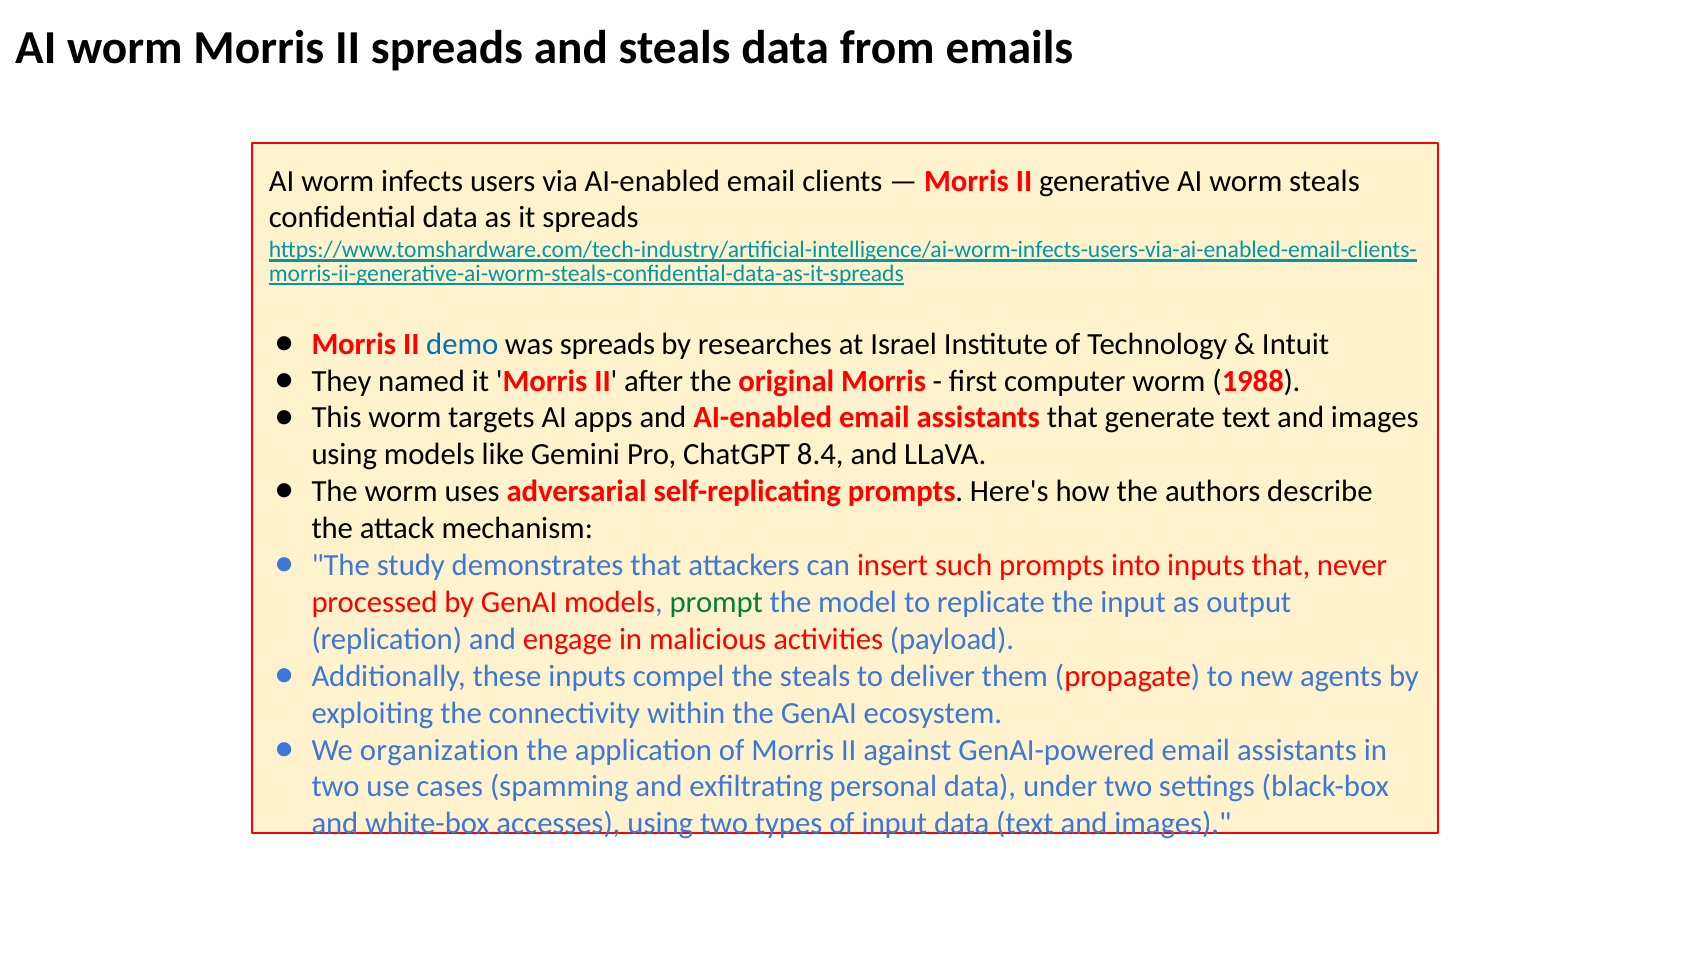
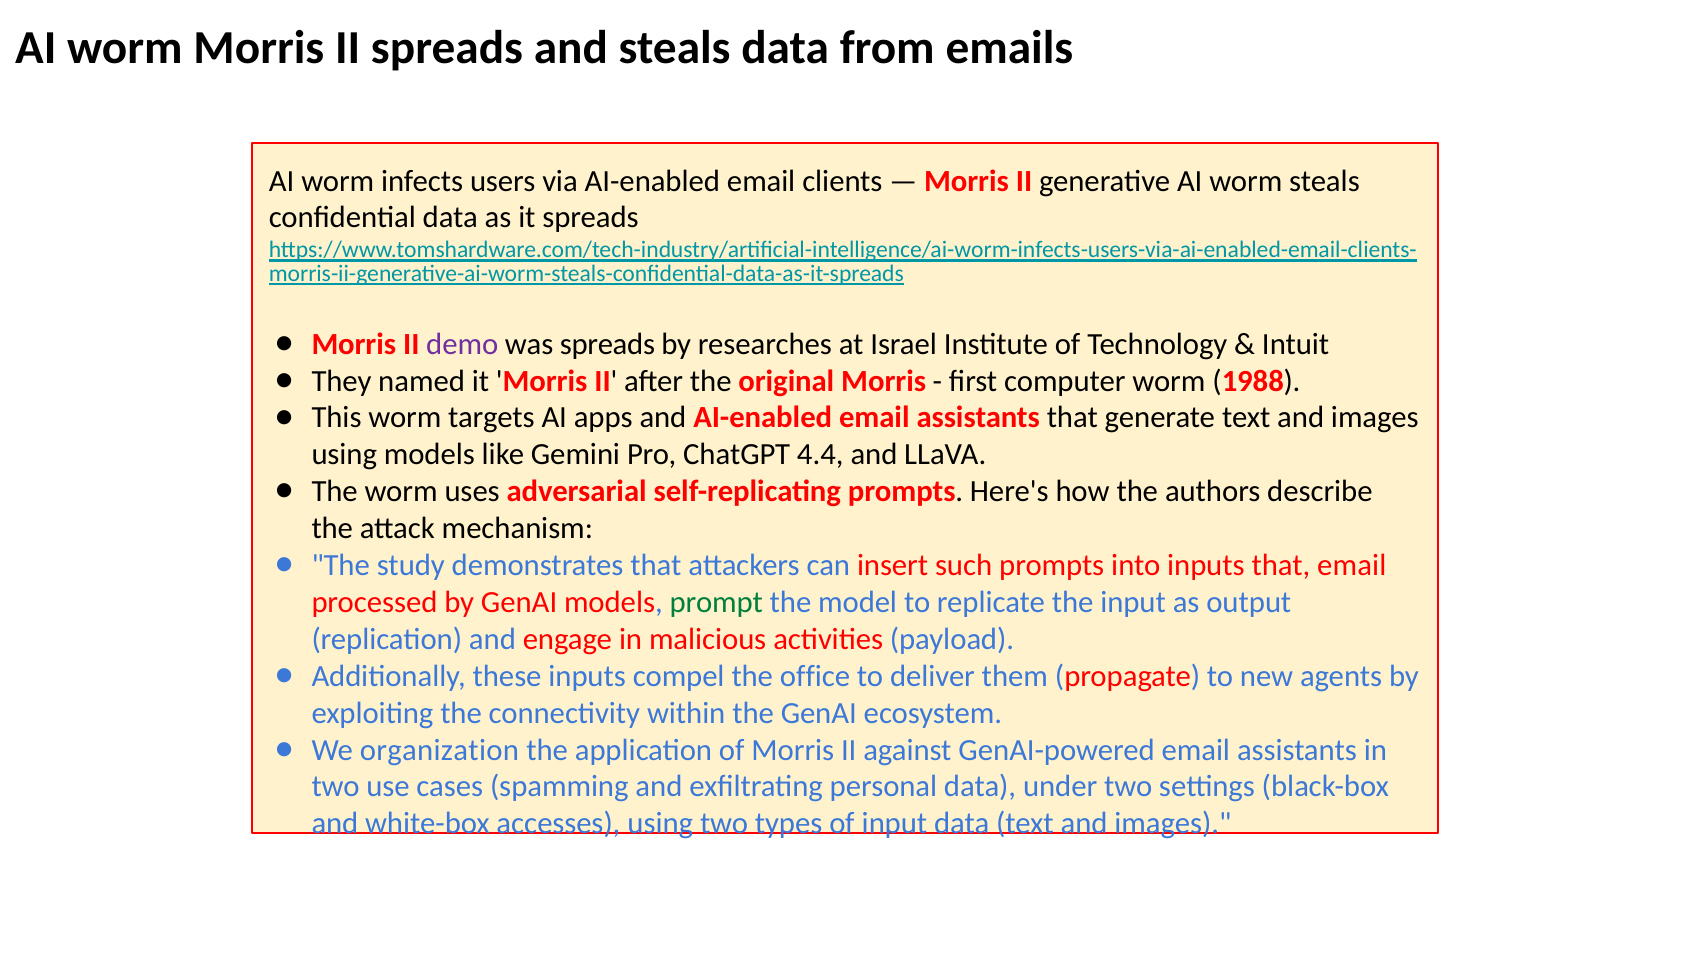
demo colour: blue -> purple (462, 344)
8.4: 8.4 -> 4.4 (820, 455)
that never: never -> email (1352, 566)
the steals: steals -> office (815, 676)
